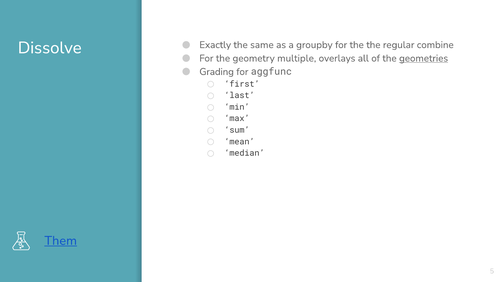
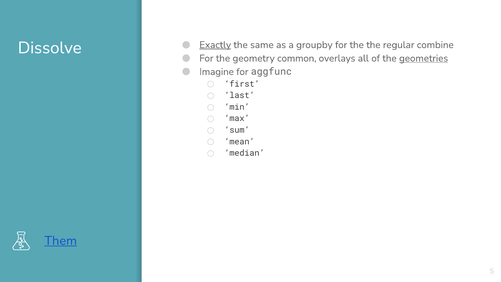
Exactly underline: none -> present (215, 45)
multiple: multiple -> common (297, 58)
Grading: Grading -> Imagine (217, 72)
